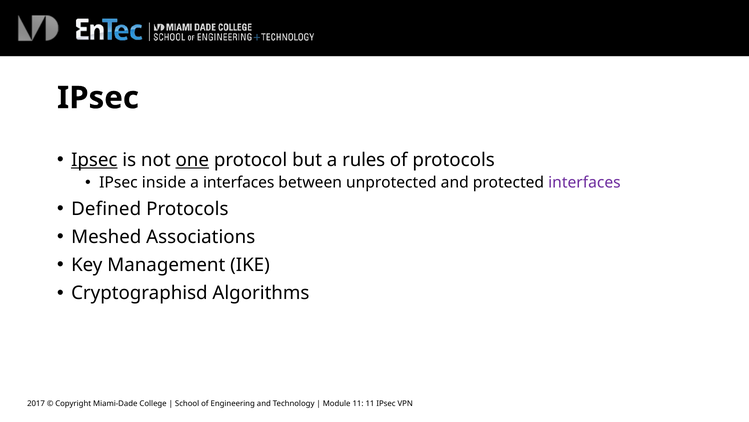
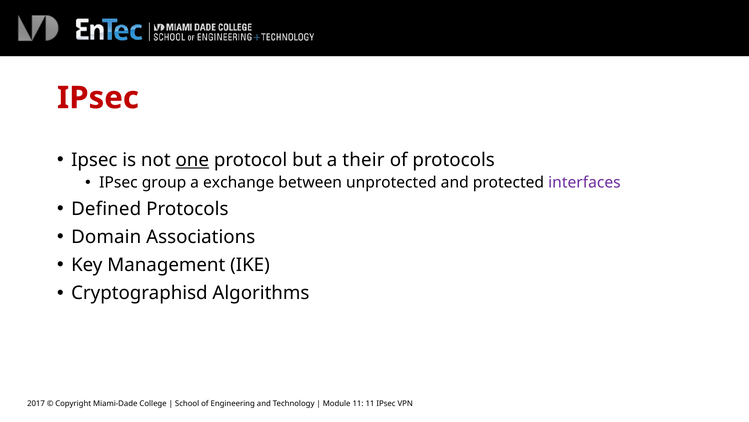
IPsec colour: black -> red (98, 98)
Ipsec underline: present -> none (94, 160)
rules: rules -> their (363, 160)
inside: inside -> group (164, 182)
a interfaces: interfaces -> exchange (239, 182)
Meshed: Meshed -> Domain (106, 237)
